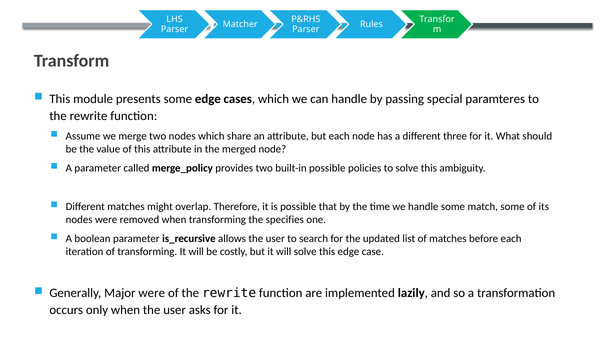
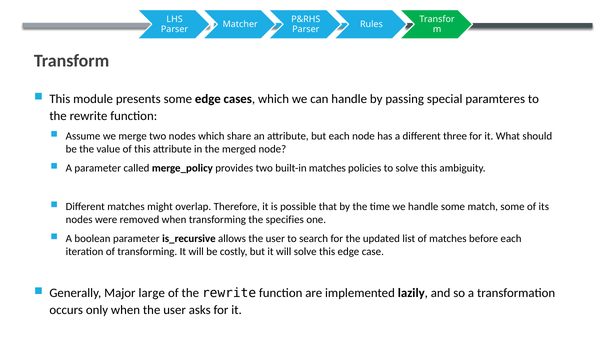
built-in possible: possible -> matches (327, 168)
Major were: were -> large (152, 293)
